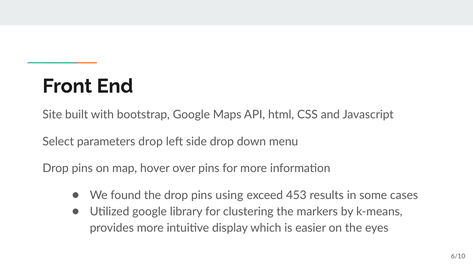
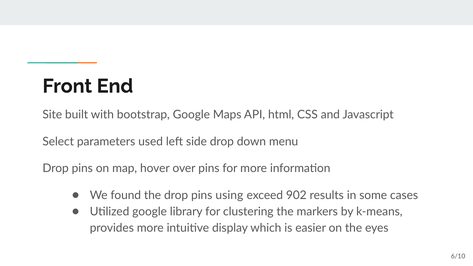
parameters drop: drop -> used (151, 142)
453: 453 -> 902 (296, 195)
